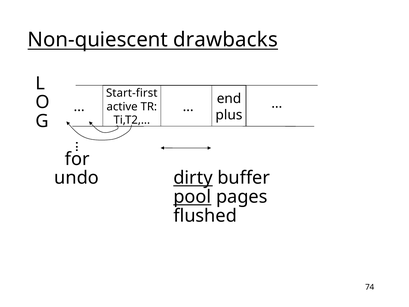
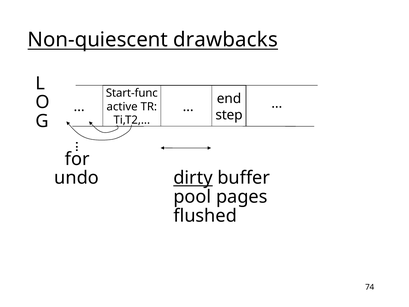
Start-first: Start-first -> Start-func (132, 93)
plus: plus -> step (229, 115)
pool underline: present -> none (192, 197)
